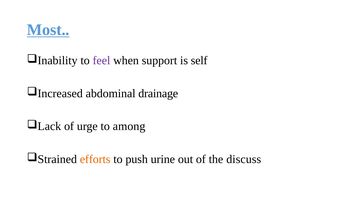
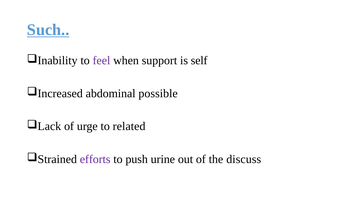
Most: Most -> Such (48, 30)
drainage: drainage -> possible (158, 94)
among: among -> related (129, 126)
efforts colour: orange -> purple (95, 159)
